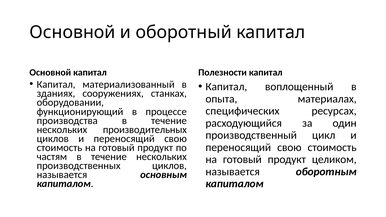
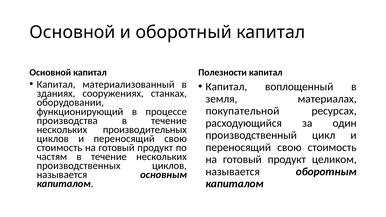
опыта: опыта -> земля (221, 99)
специфических: специфических -> покупательной (242, 111)
